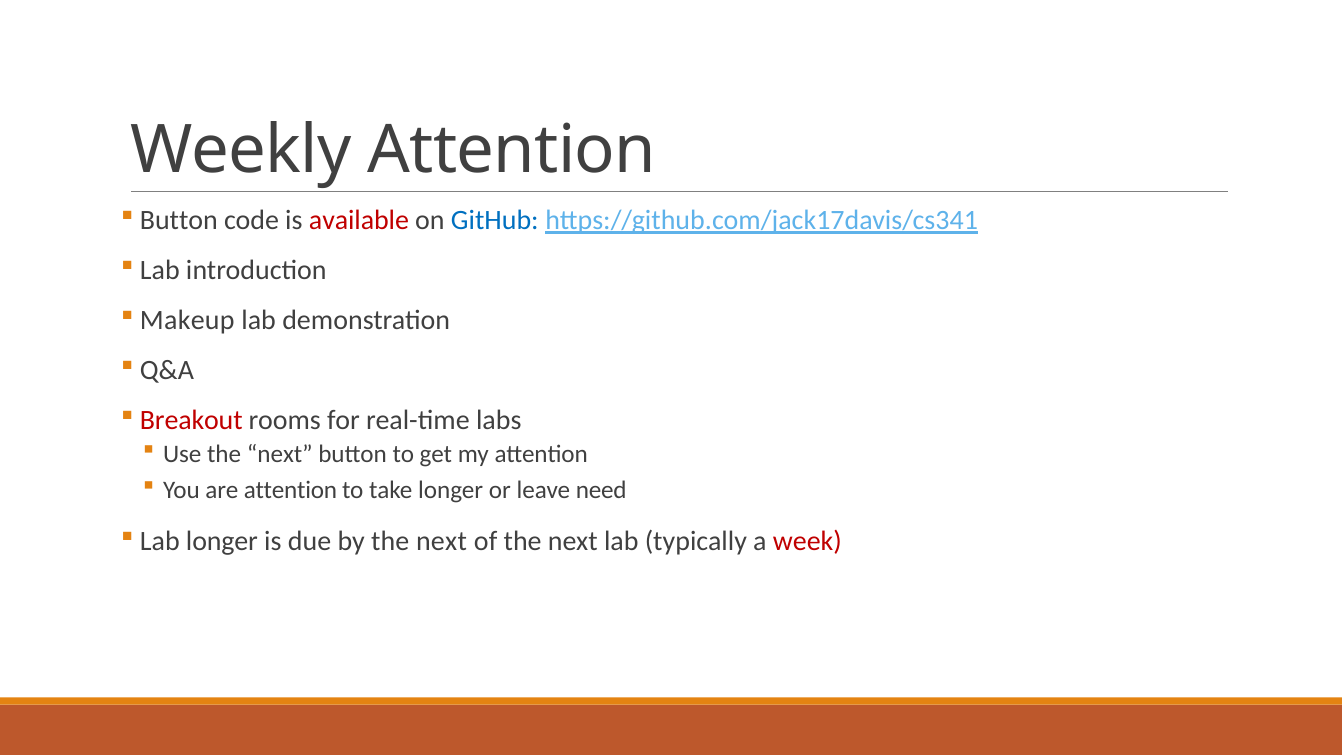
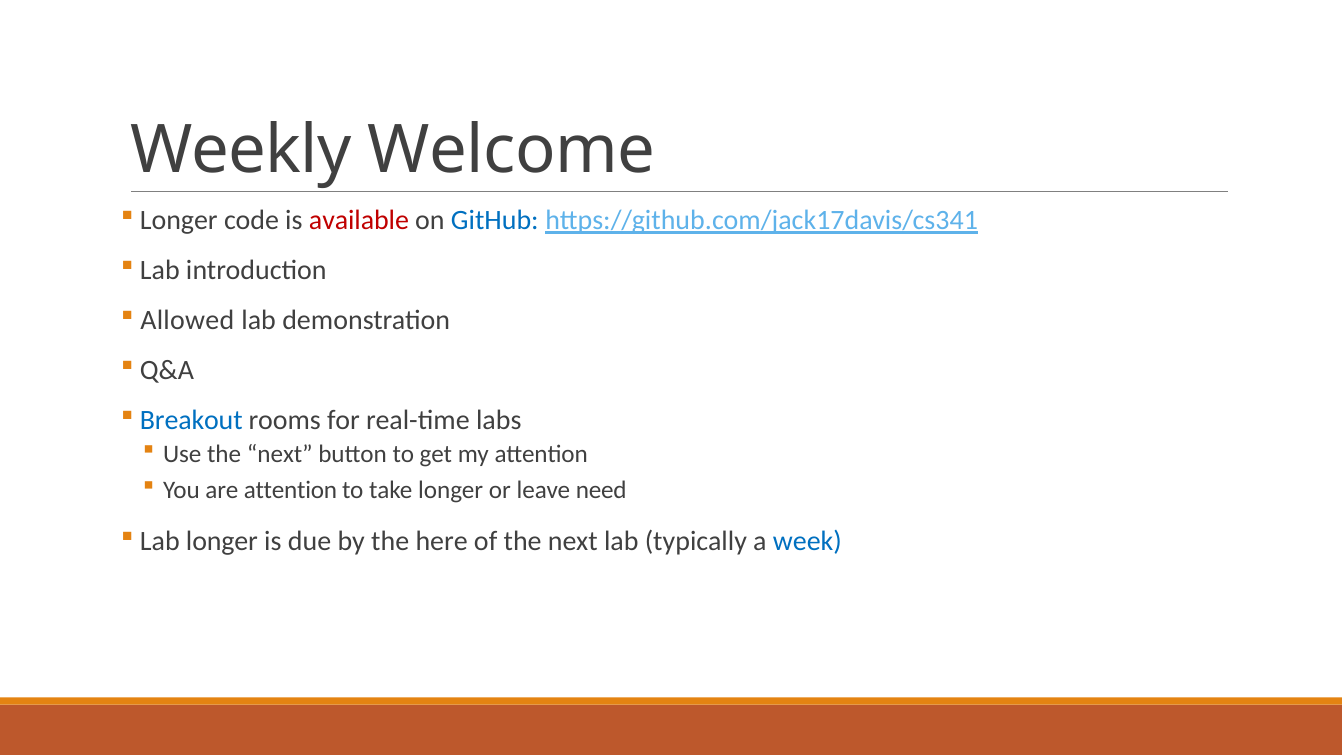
Weekly Attention: Attention -> Welcome (512, 150)
Button: Button -> Longer (179, 221)
Makeup: Makeup -> Allowed (187, 320)
Breakout colour: red -> blue (191, 420)
by the next: next -> here (442, 541)
week colour: red -> blue (807, 541)
